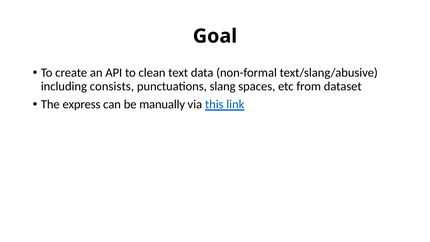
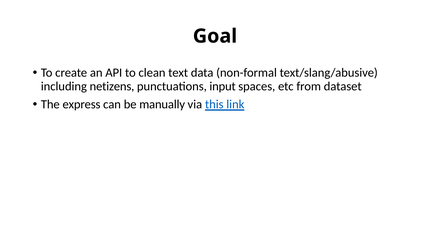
consists: consists -> netizens (112, 86)
slang: slang -> input (223, 86)
